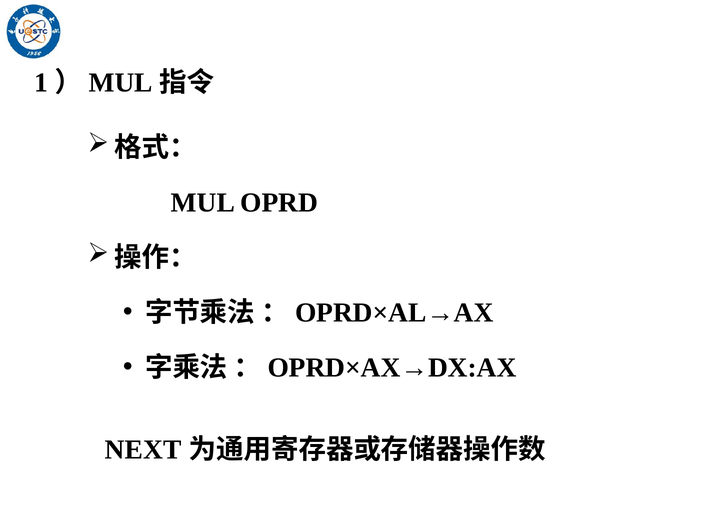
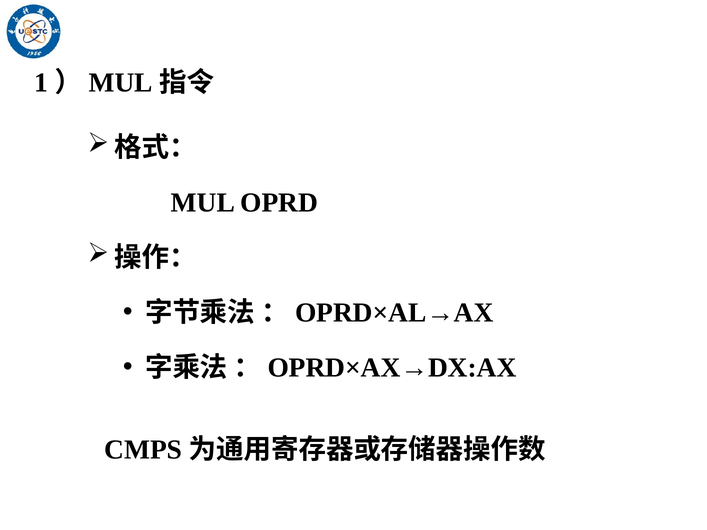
NEXT: NEXT -> CMPS (143, 450)
